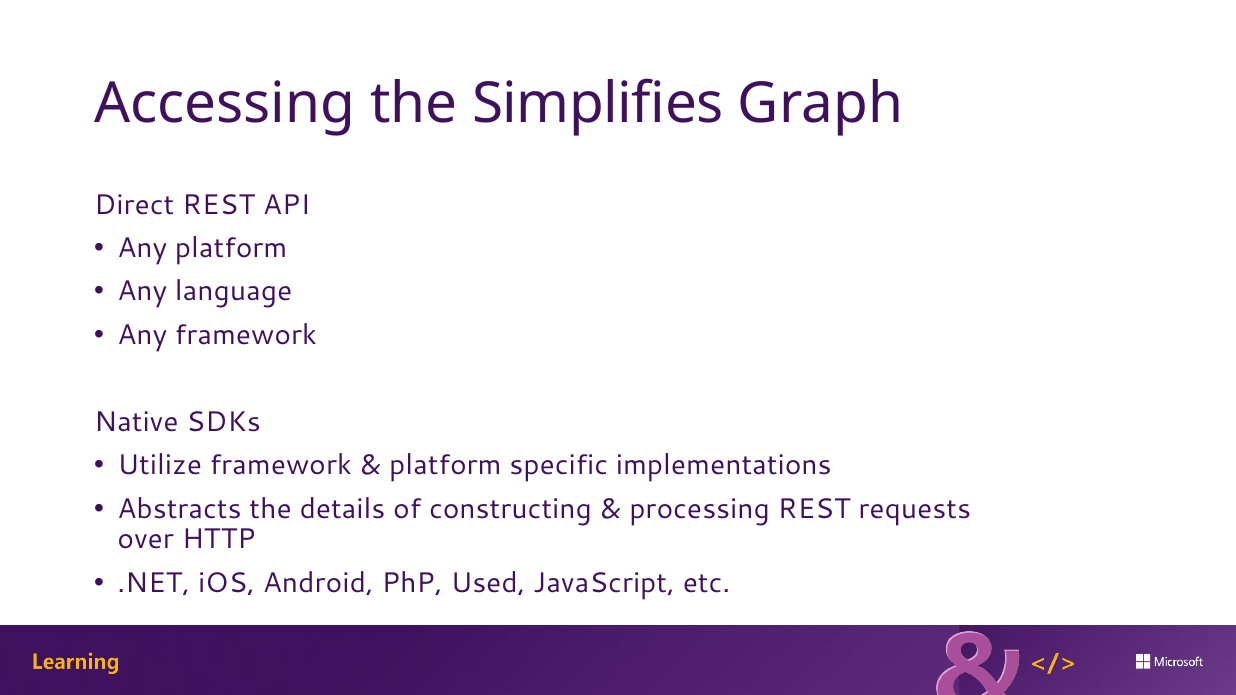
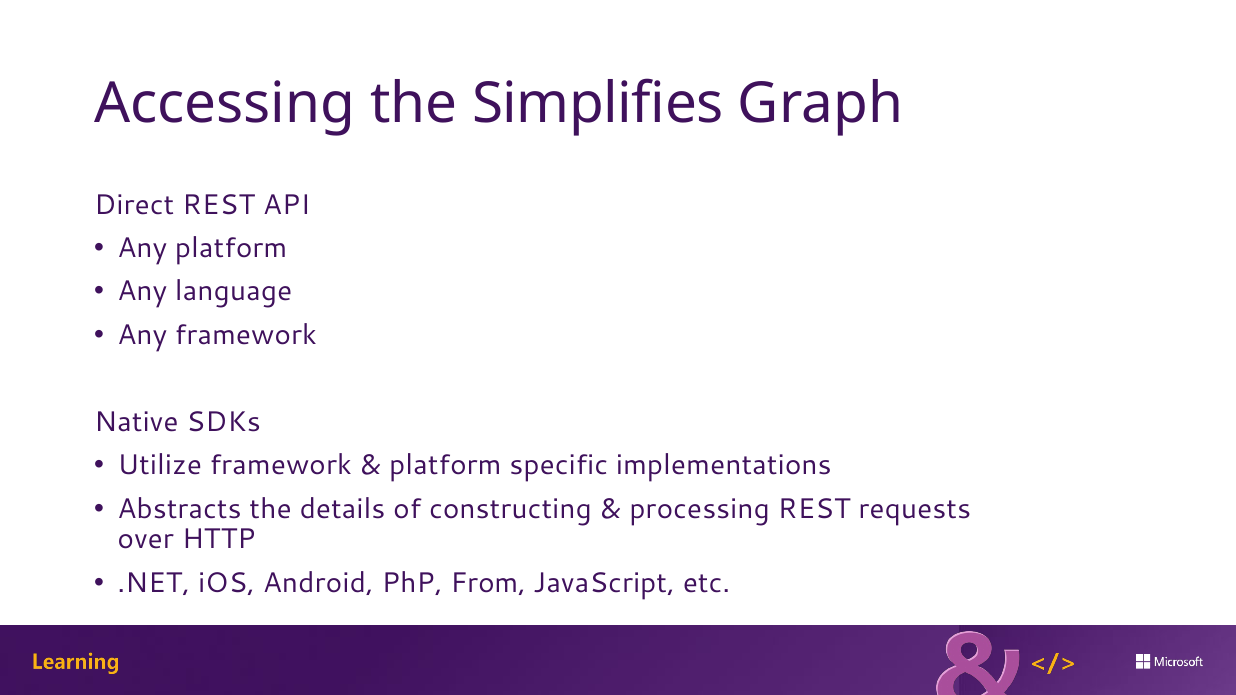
Used: Used -> From (488, 583)
